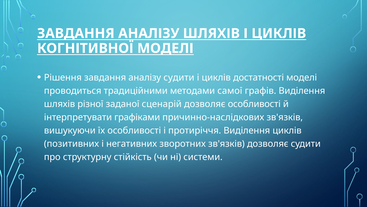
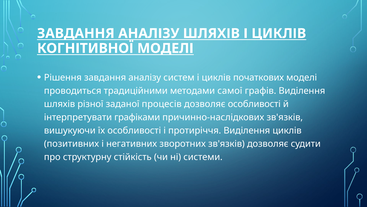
аналізу судити: судити -> систем (179, 77)
достатності: достатності -> початкових (259, 77)
сценарій: сценарій -> процесів (162, 104)
